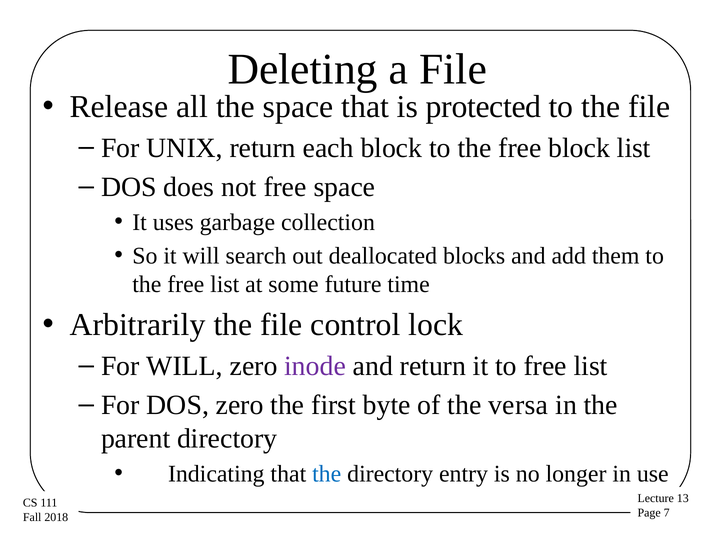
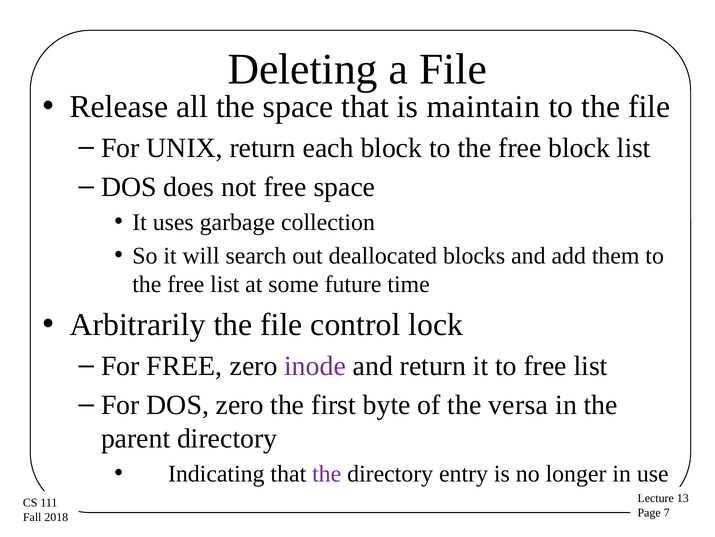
protected: protected -> maintain (483, 107)
For WILL: WILL -> FREE (184, 365)
the colour: blue -> purple (327, 473)
